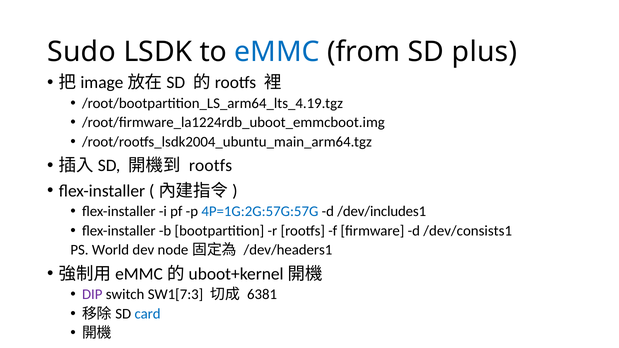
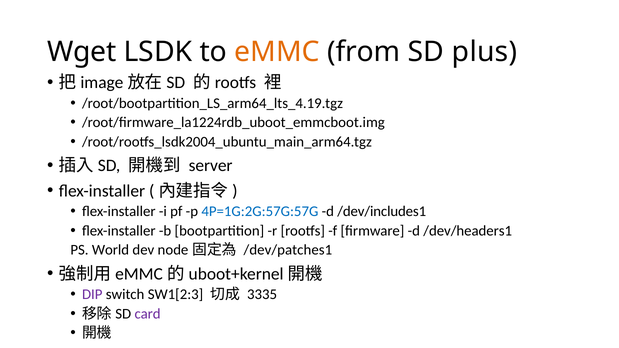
Sudo: Sudo -> Wget (82, 52)
eMMC colour: blue -> orange (277, 52)
rootfs: rootfs -> server (211, 166)
/dev/consists1: /dev/consists1 -> /dev/headers1 (468, 231)
/dev/headers1: /dev/headers1 -> /dev/patches1 (288, 250)
SW1[7:3: SW1[7:3 -> SW1[2:3 (176, 295)
6381: 6381 -> 3335 (262, 295)
card colour: blue -> purple (148, 314)
